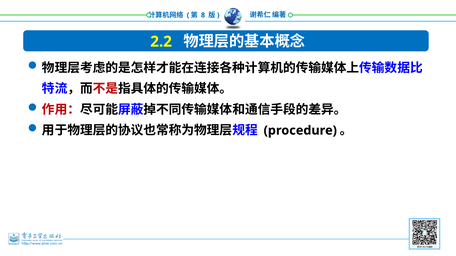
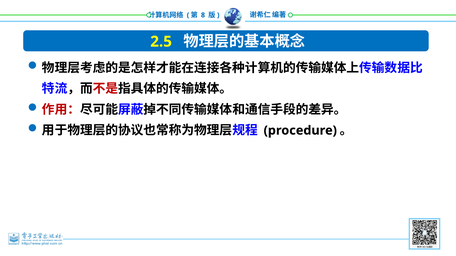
2.2: 2.2 -> 2.5 (161, 42)
